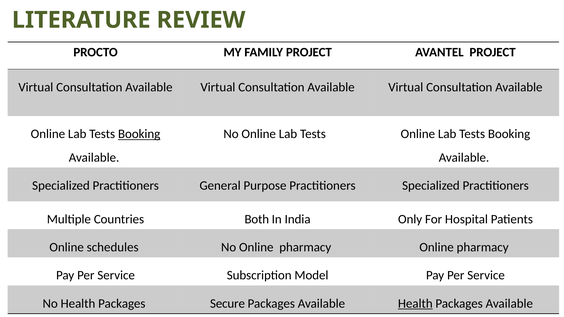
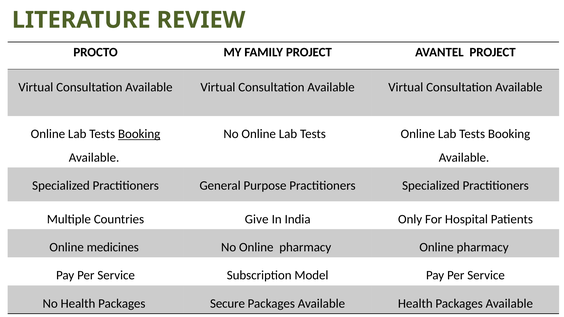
Both: Both -> Give (257, 219)
schedules: schedules -> medicines (113, 247)
Health underline: present -> none (415, 304)
